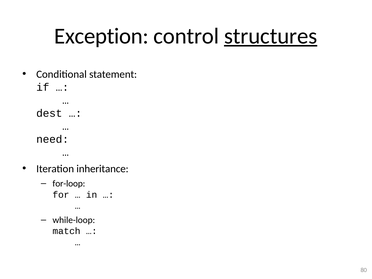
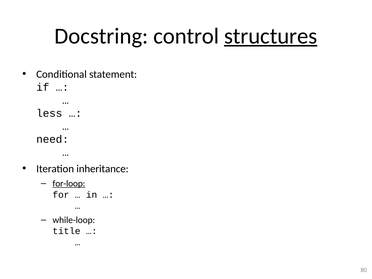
Exception: Exception -> Docstring (101, 36)
dest: dest -> less (49, 113)
for-loop underline: none -> present (69, 184)
match: match -> title (66, 231)
